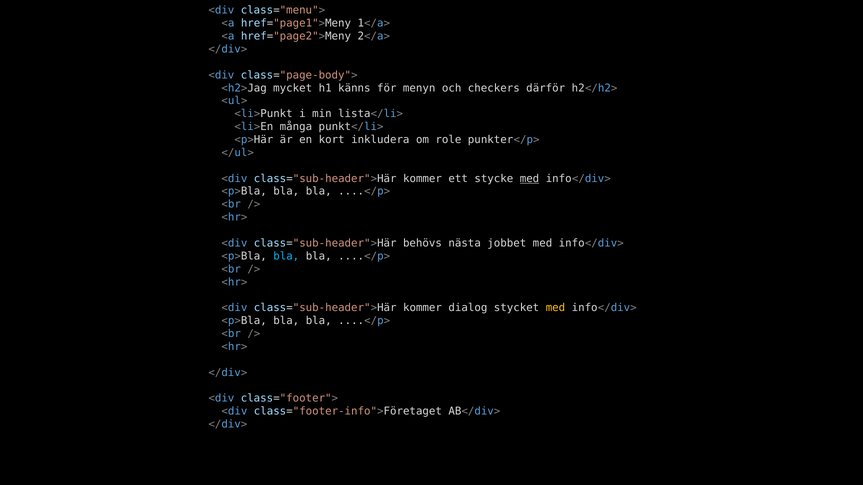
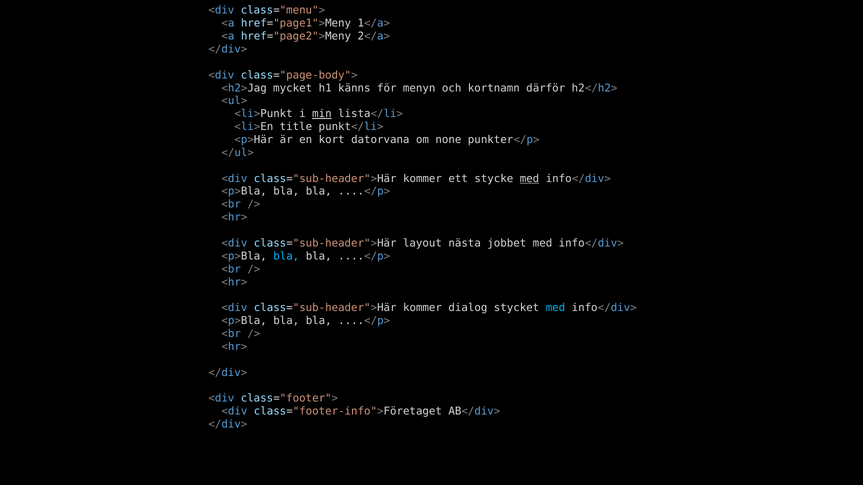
checkers: checkers -> kortnamn (494, 88)
min underline: none -> present (322, 114)
många: många -> title (296, 127)
inkludera: inkludera -> datorvana (380, 140)
role: role -> none (448, 140)
behövs: behövs -> layout (422, 243)
med colour: yellow -> light blue (555, 308)
